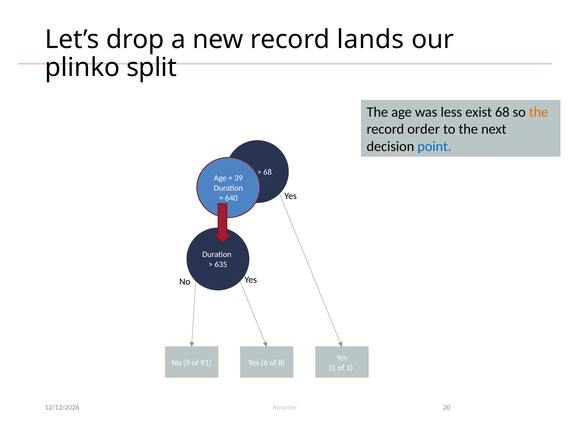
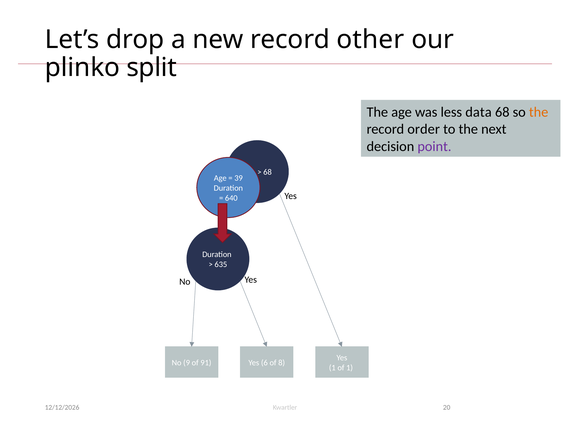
lands: lands -> other (370, 40)
exist: exist -> data (479, 112)
point colour: blue -> purple (434, 147)
